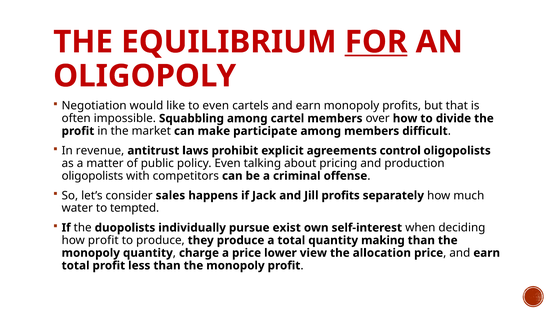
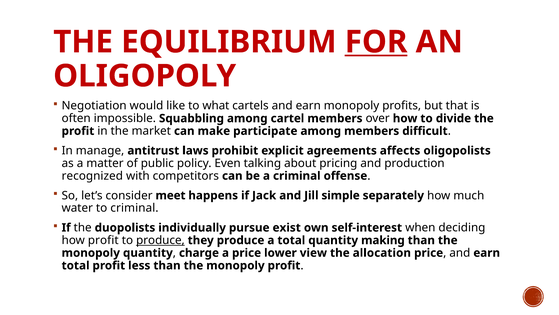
to even: even -> what (216, 106)
revenue: revenue -> manage (100, 150)
control: control -> affects (400, 150)
oligopolists: oligopolists -> recognized (92, 176)
sales: sales -> meet (171, 195)
Jill profits: profits -> simple (341, 195)
to tempted: tempted -> criminal (134, 208)
produce underline: none -> present (160, 240)
